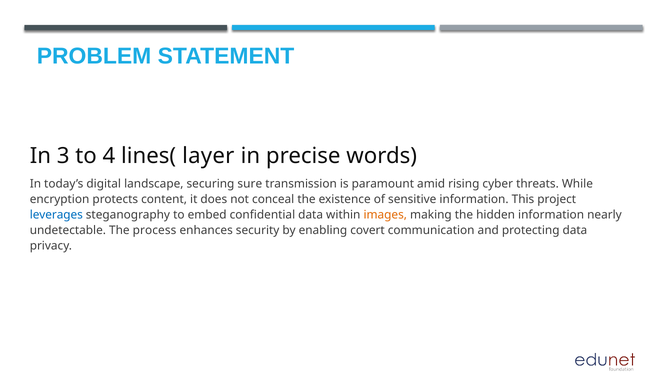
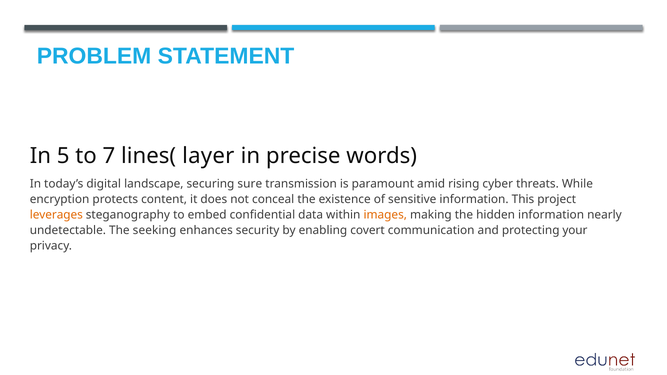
3: 3 -> 5 (63, 156)
4: 4 -> 7 (109, 156)
leverages colour: blue -> orange (56, 215)
process: process -> seeking (155, 231)
protecting data: data -> your (575, 231)
